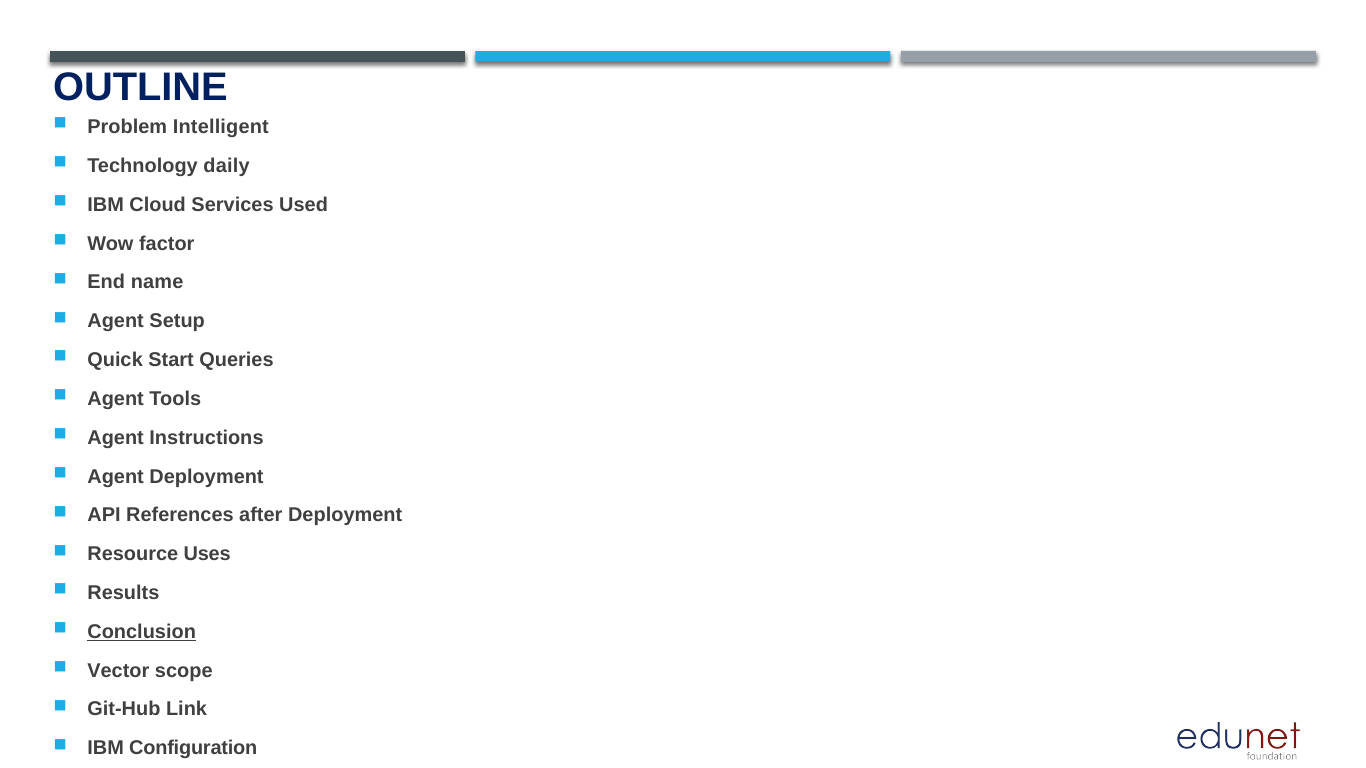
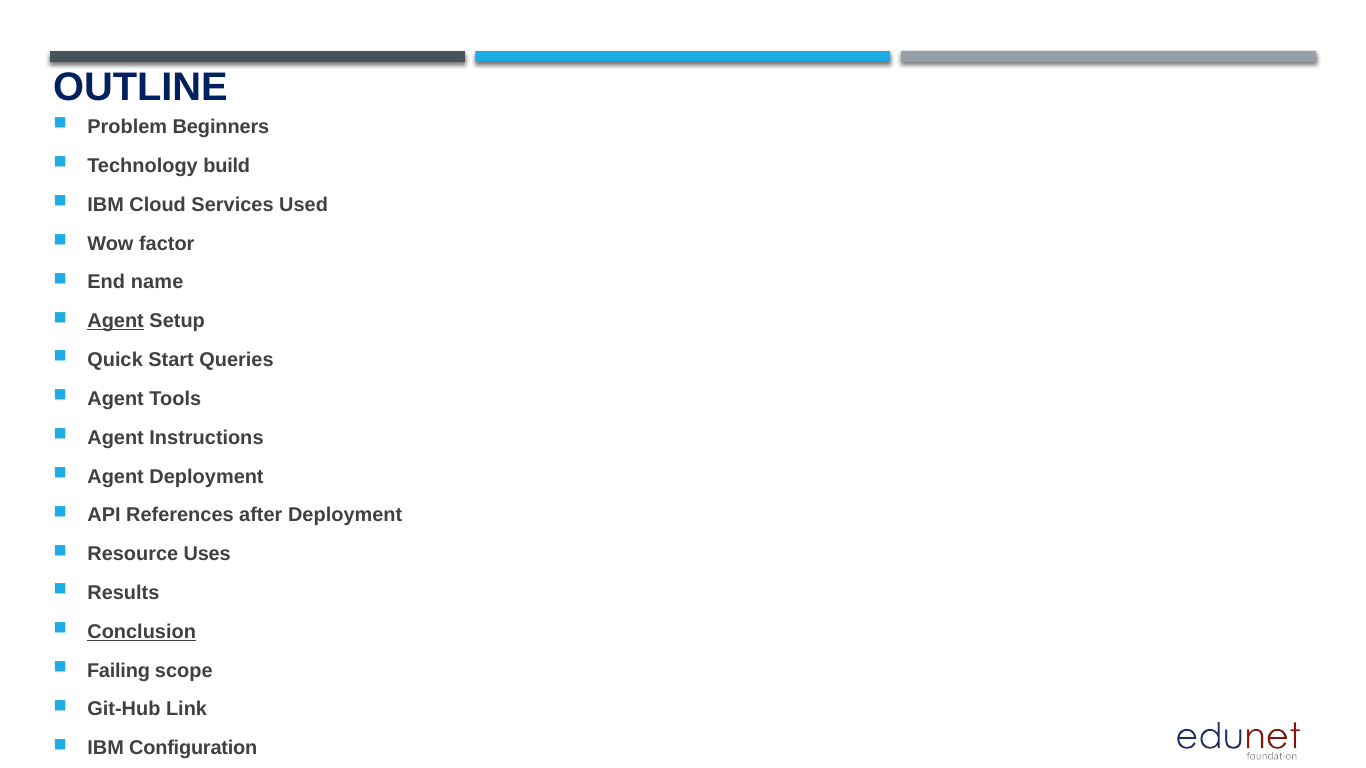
Intelligent: Intelligent -> Beginners (221, 127)
daily: daily -> build (227, 166)
Agent underline: none -> present (116, 321)
Vector: Vector -> Failing (118, 671)
